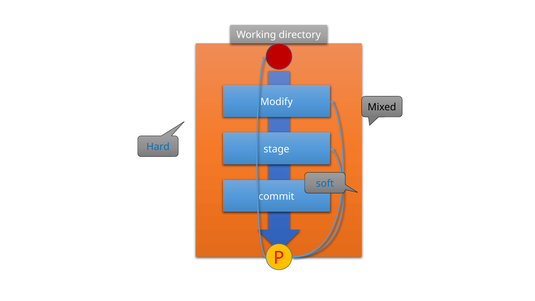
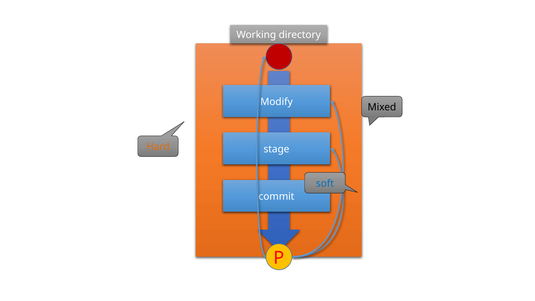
Hard colour: blue -> orange (158, 147)
